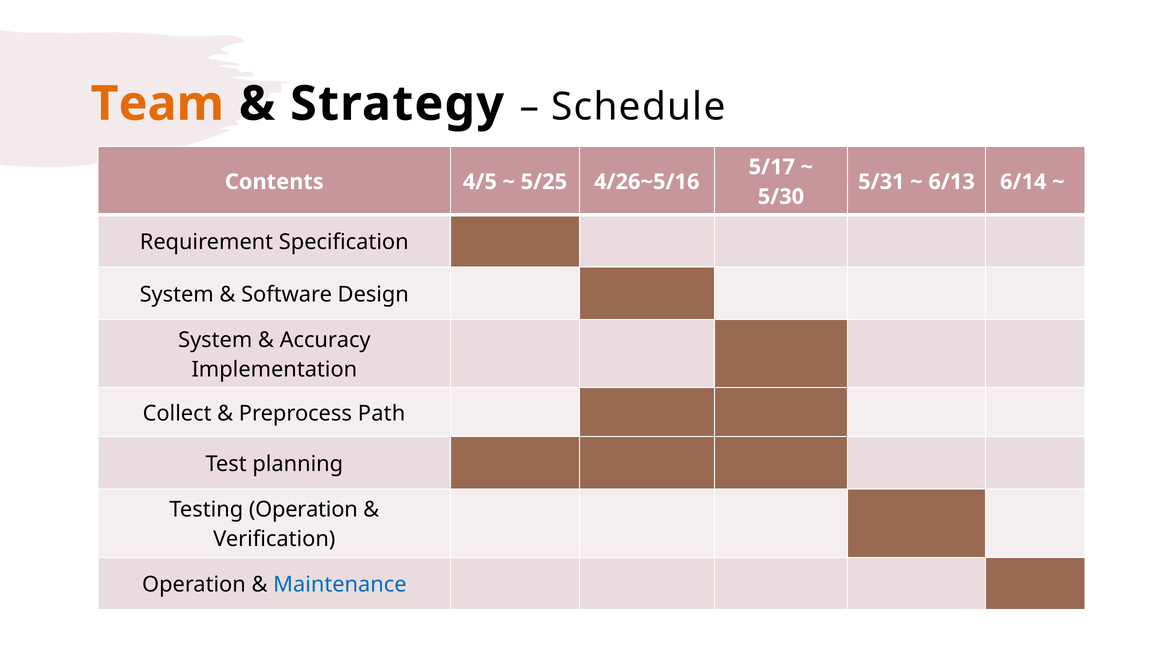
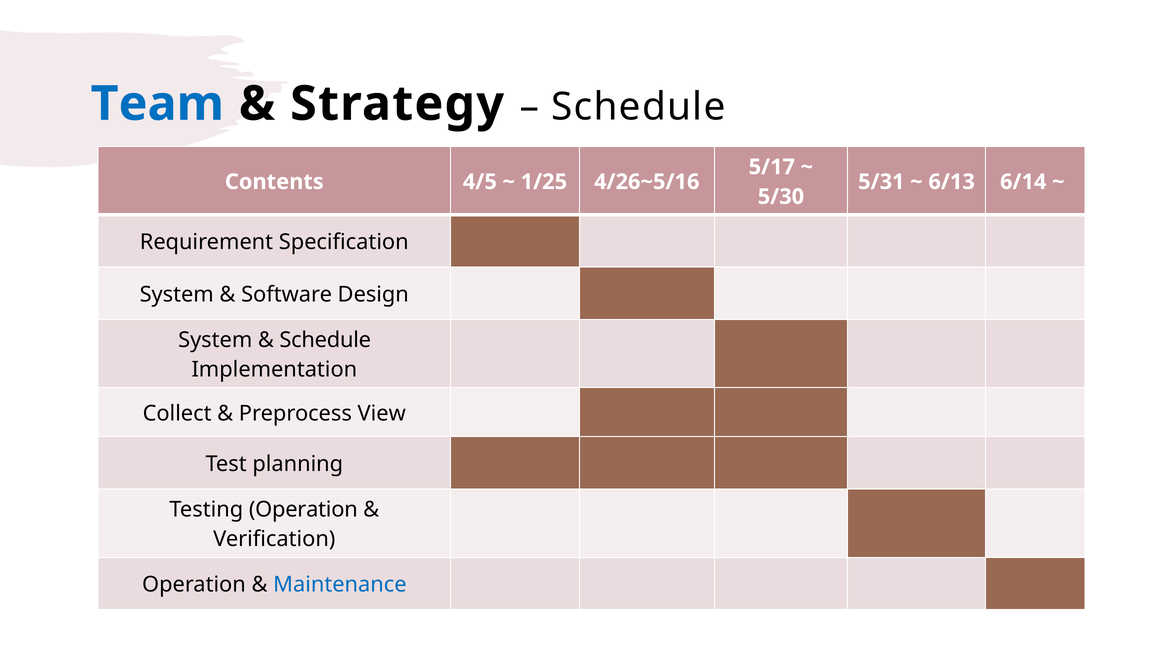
Team colour: orange -> blue (157, 104)
5/25: 5/25 -> 1/25 (544, 182)
Accuracy: Accuracy -> Schedule (325, 340)
Path: Path -> View (382, 414)
